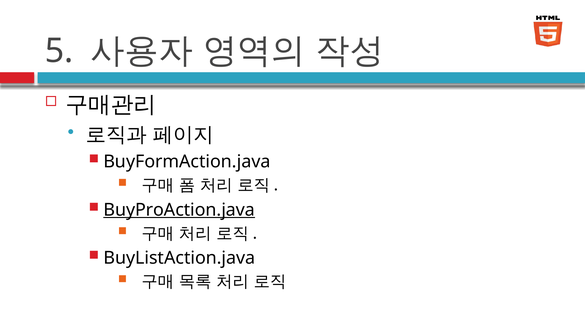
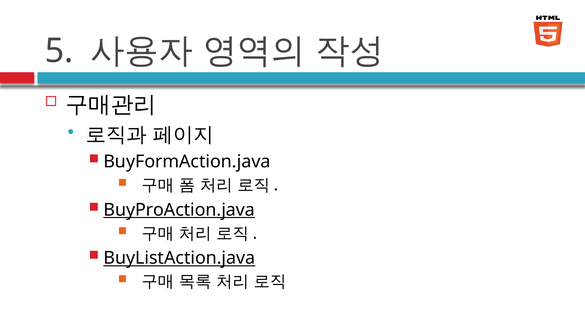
BuyListAction.java underline: none -> present (179, 258)
